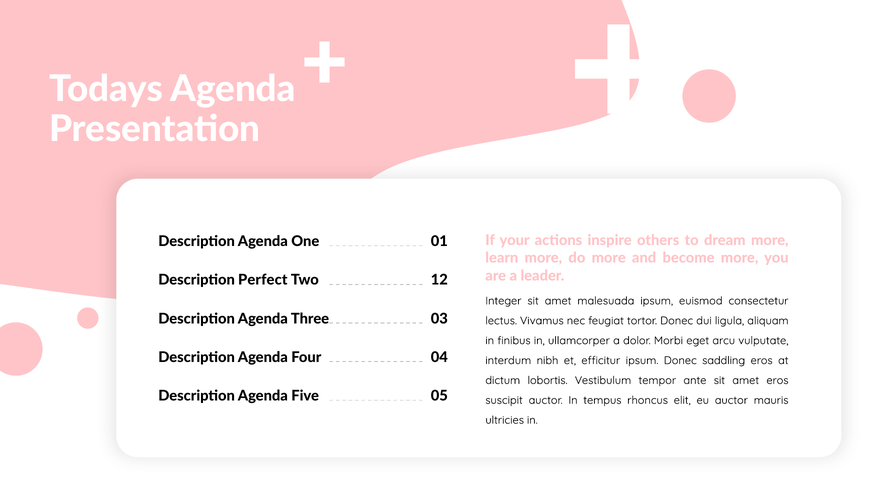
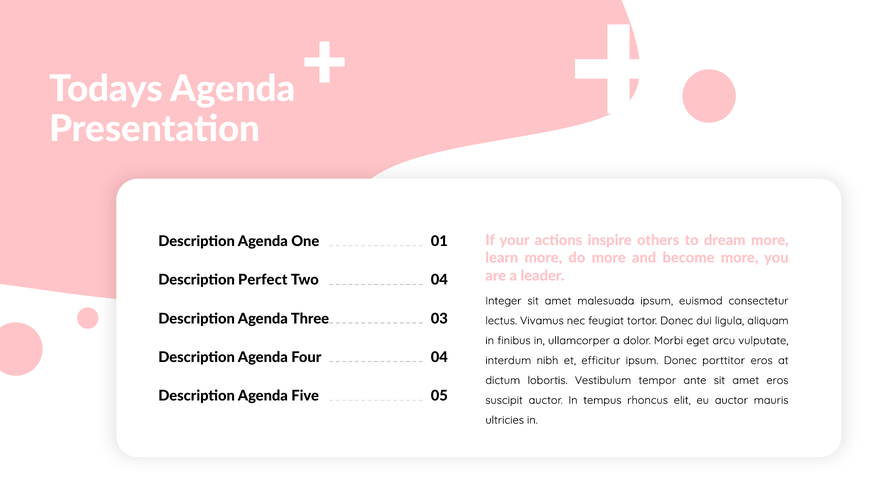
Two 12: 12 -> 04 (439, 280)
saddling: saddling -> porttitor (724, 361)
